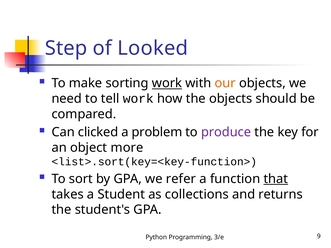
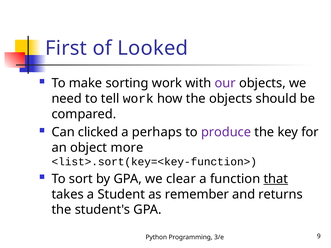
Step: Step -> First (66, 48)
work underline: present -> none (167, 83)
our colour: orange -> purple (225, 83)
problem: problem -> perhaps (157, 132)
refer: refer -> clear (181, 179)
collections: collections -> remember (197, 194)
